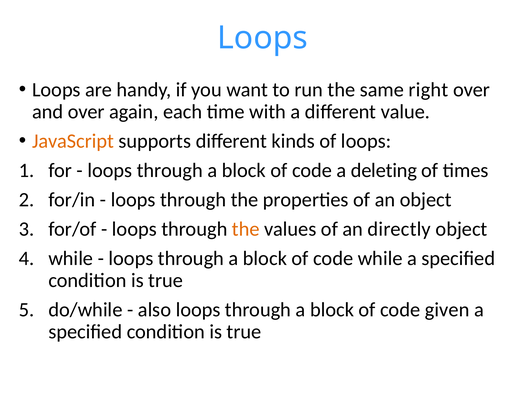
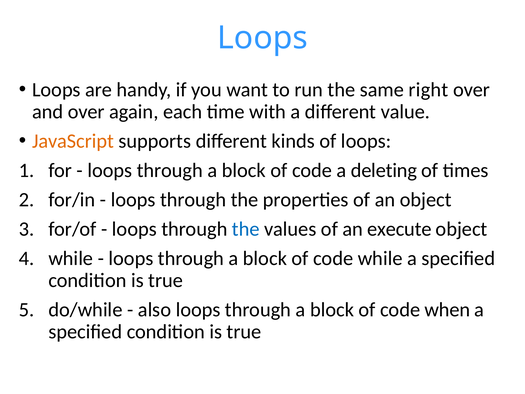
the colour: orange -> blue (246, 229)
directly: directly -> execute (399, 229)
given: given -> when (447, 309)
